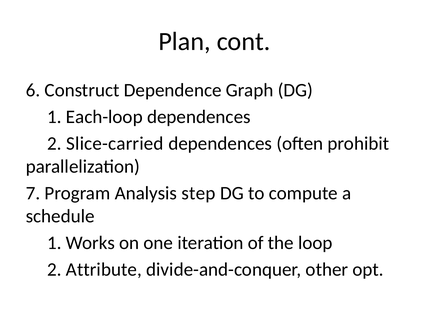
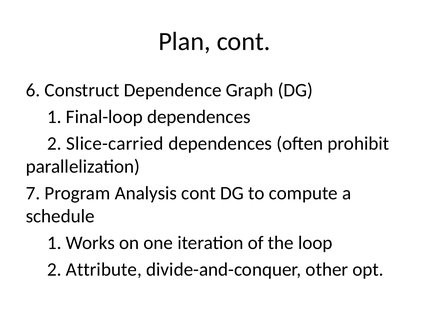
Each-loop: Each-loop -> Final-loop (104, 117)
Analysis step: step -> cont (199, 193)
